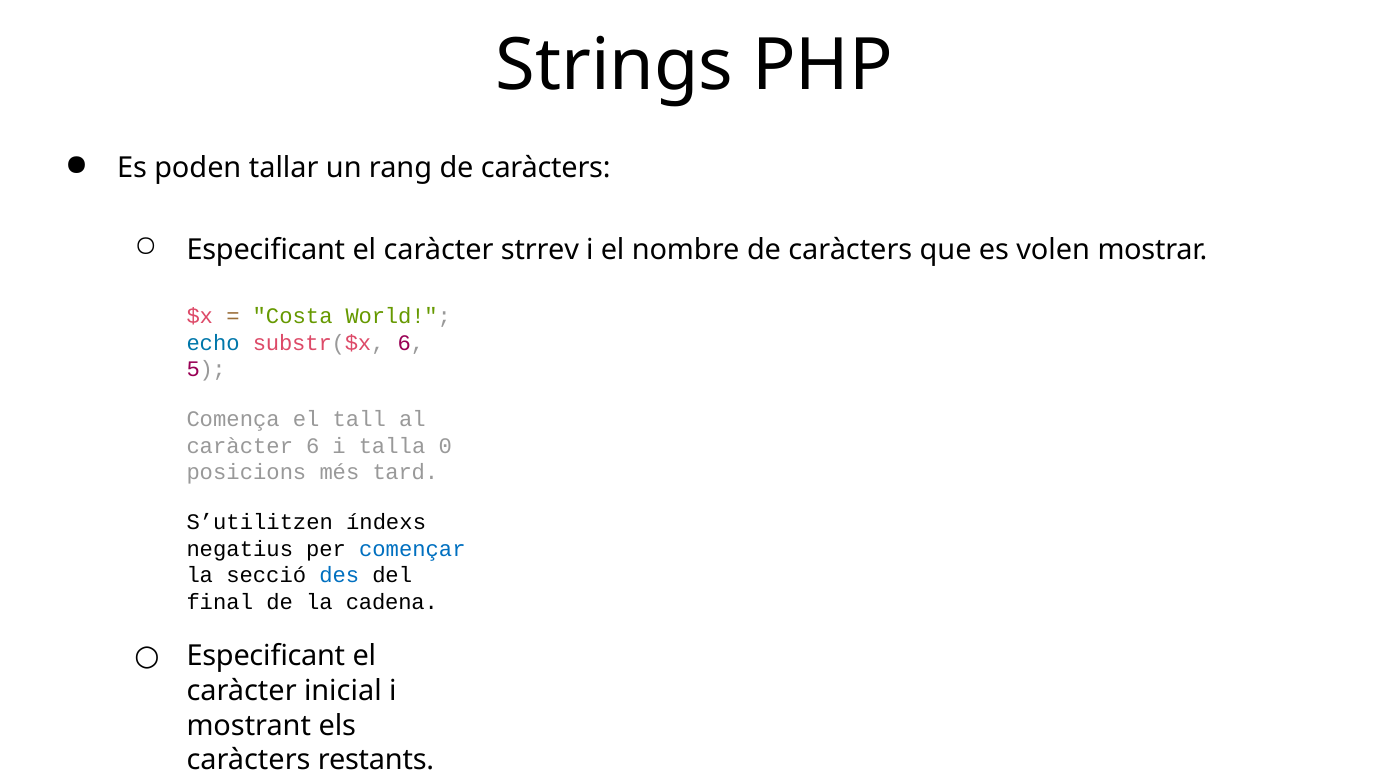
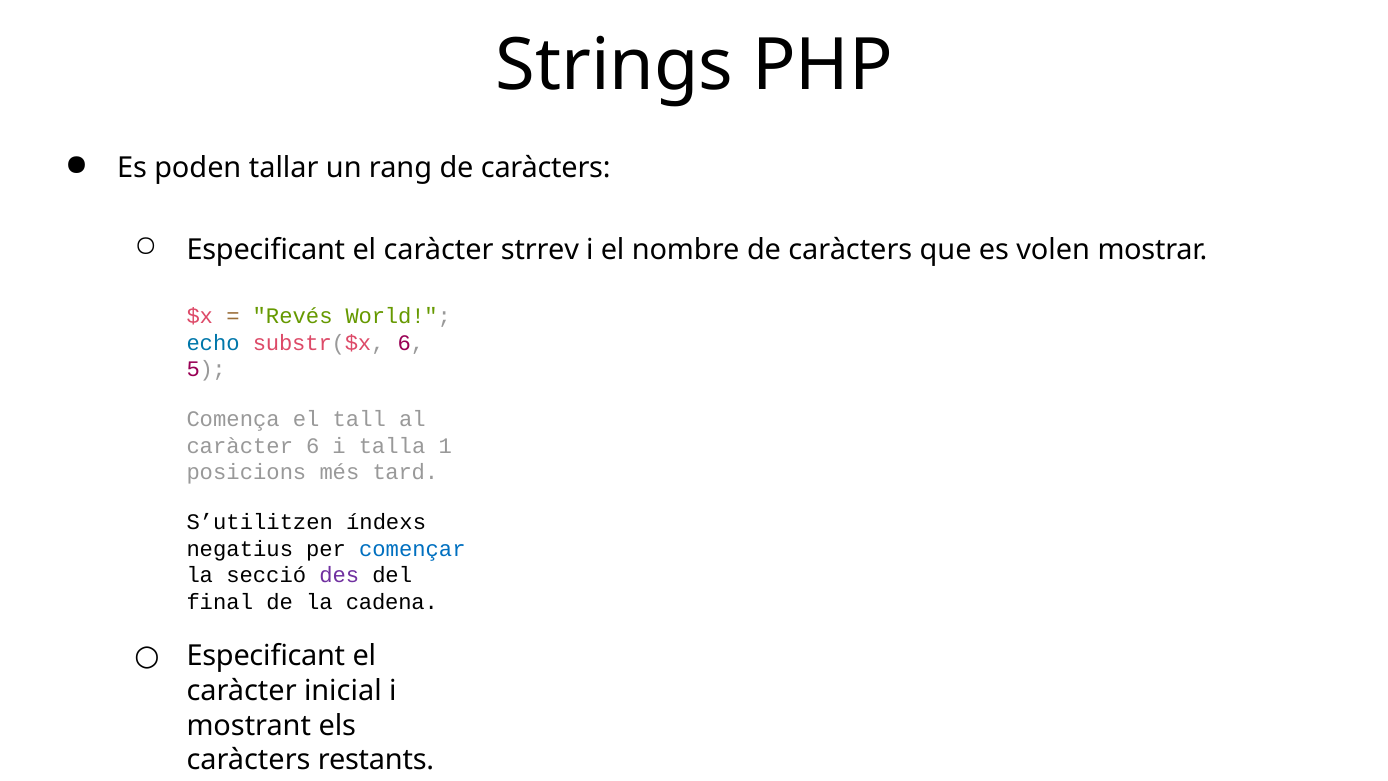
Costa: Costa -> Revés (293, 316)
0: 0 -> 1 (445, 446)
des colour: blue -> purple (339, 575)
